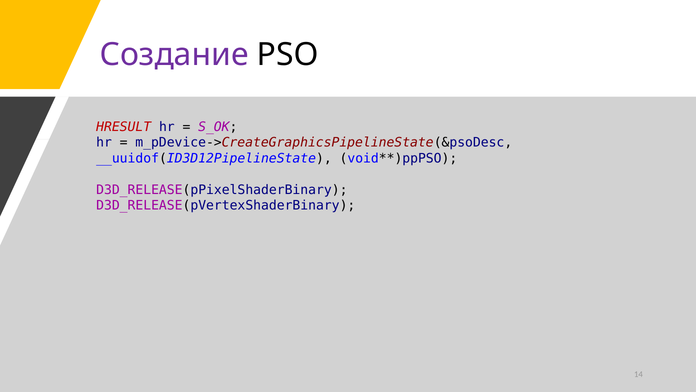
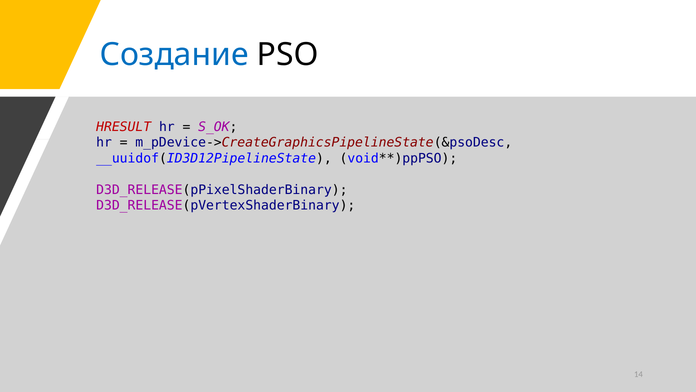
Создание colour: purple -> blue (174, 55)
